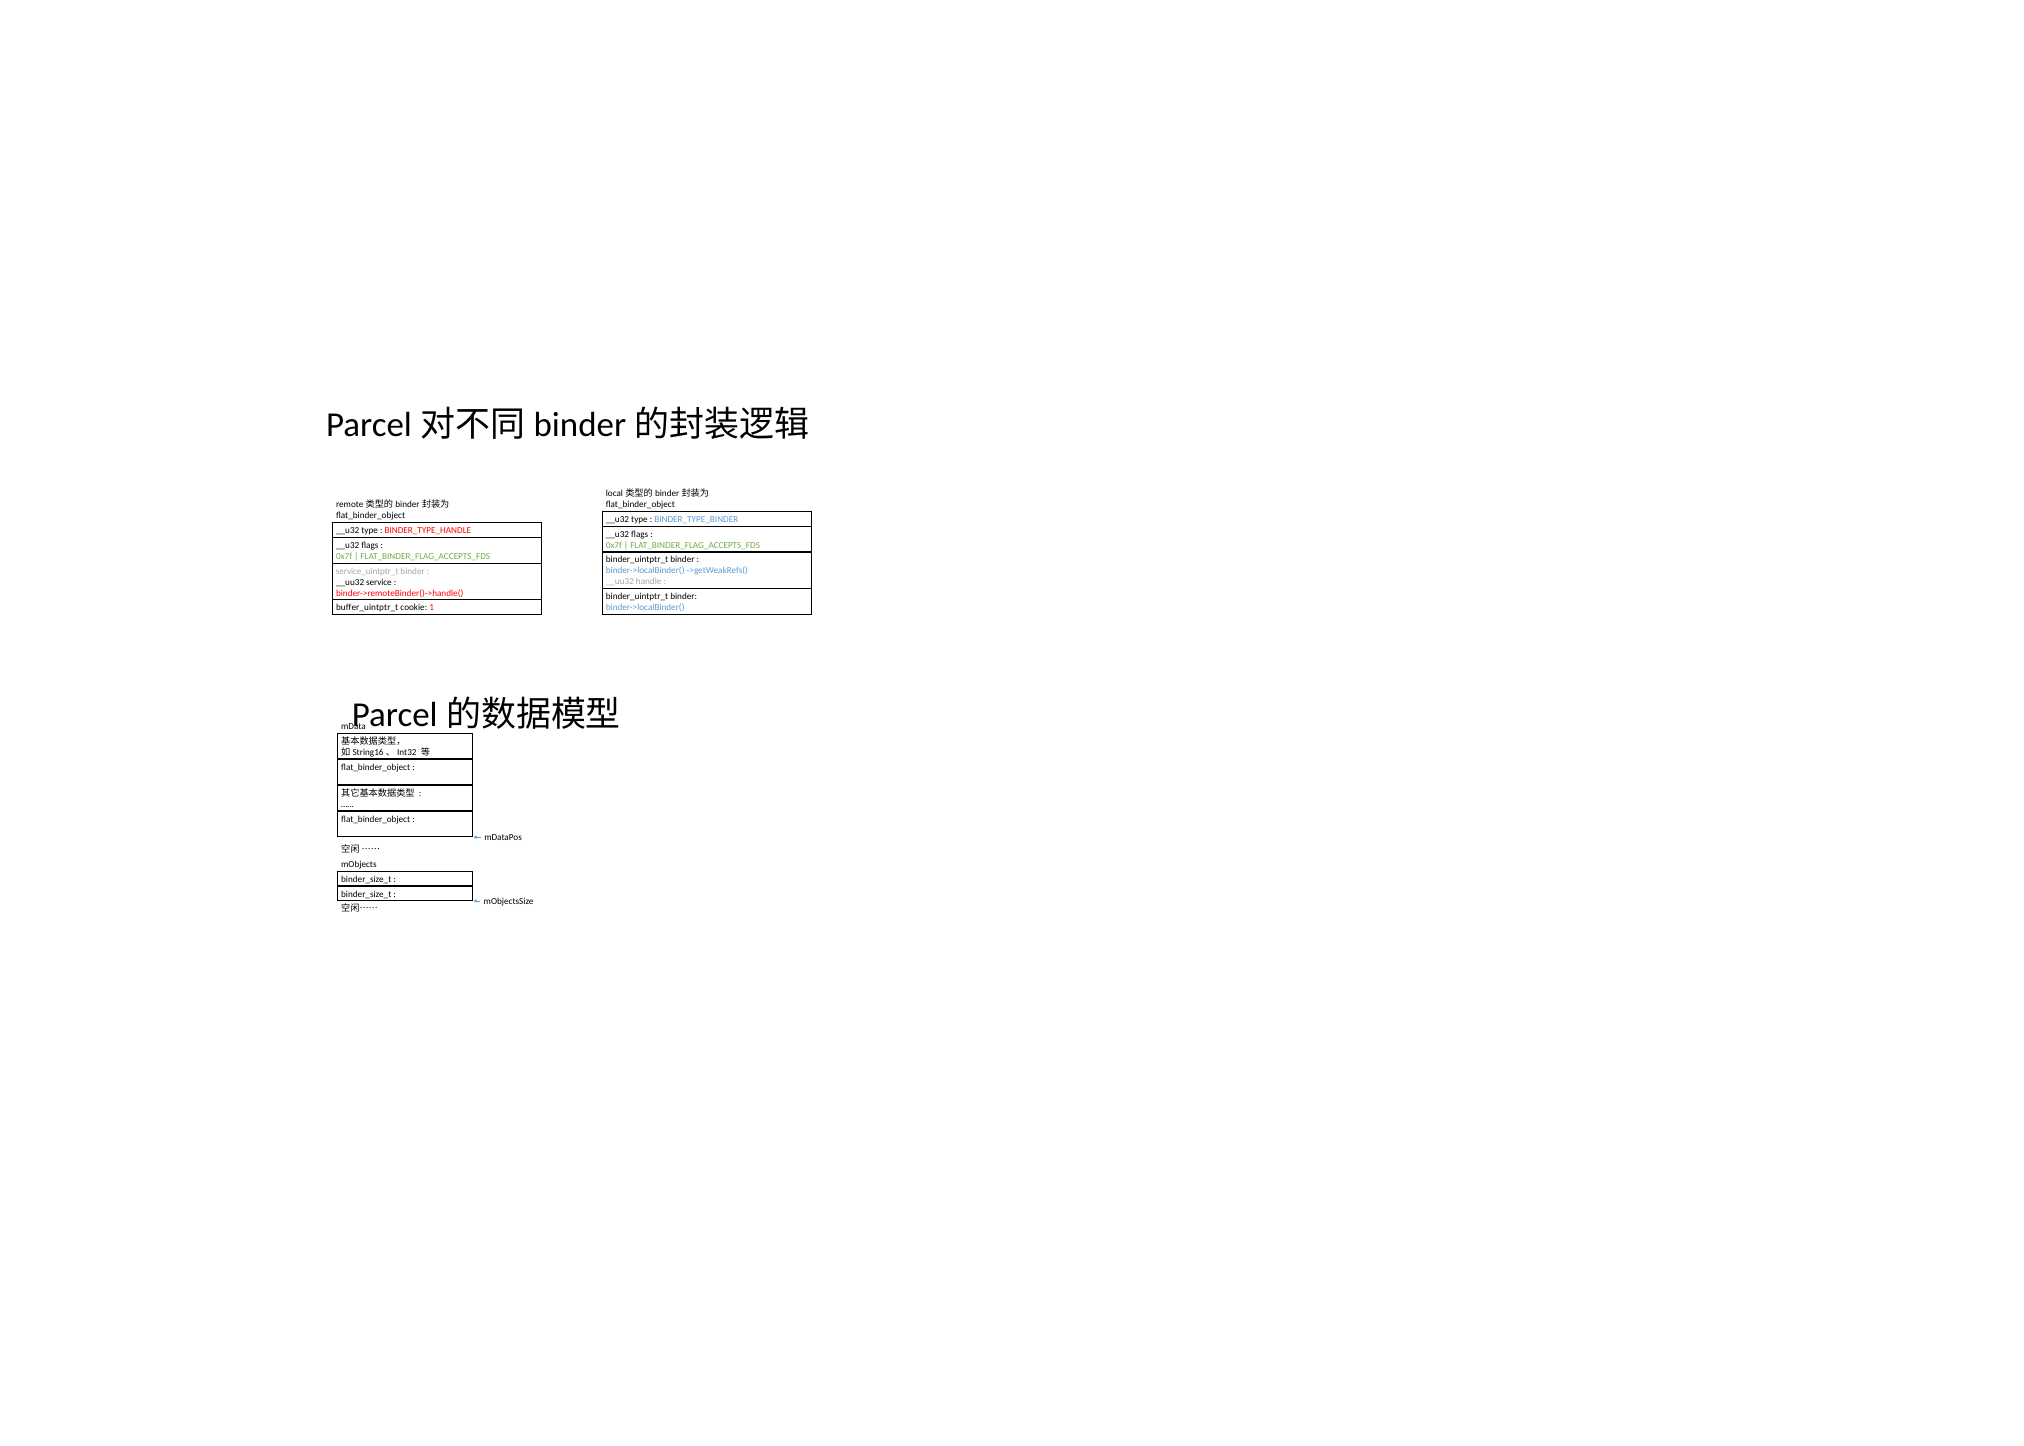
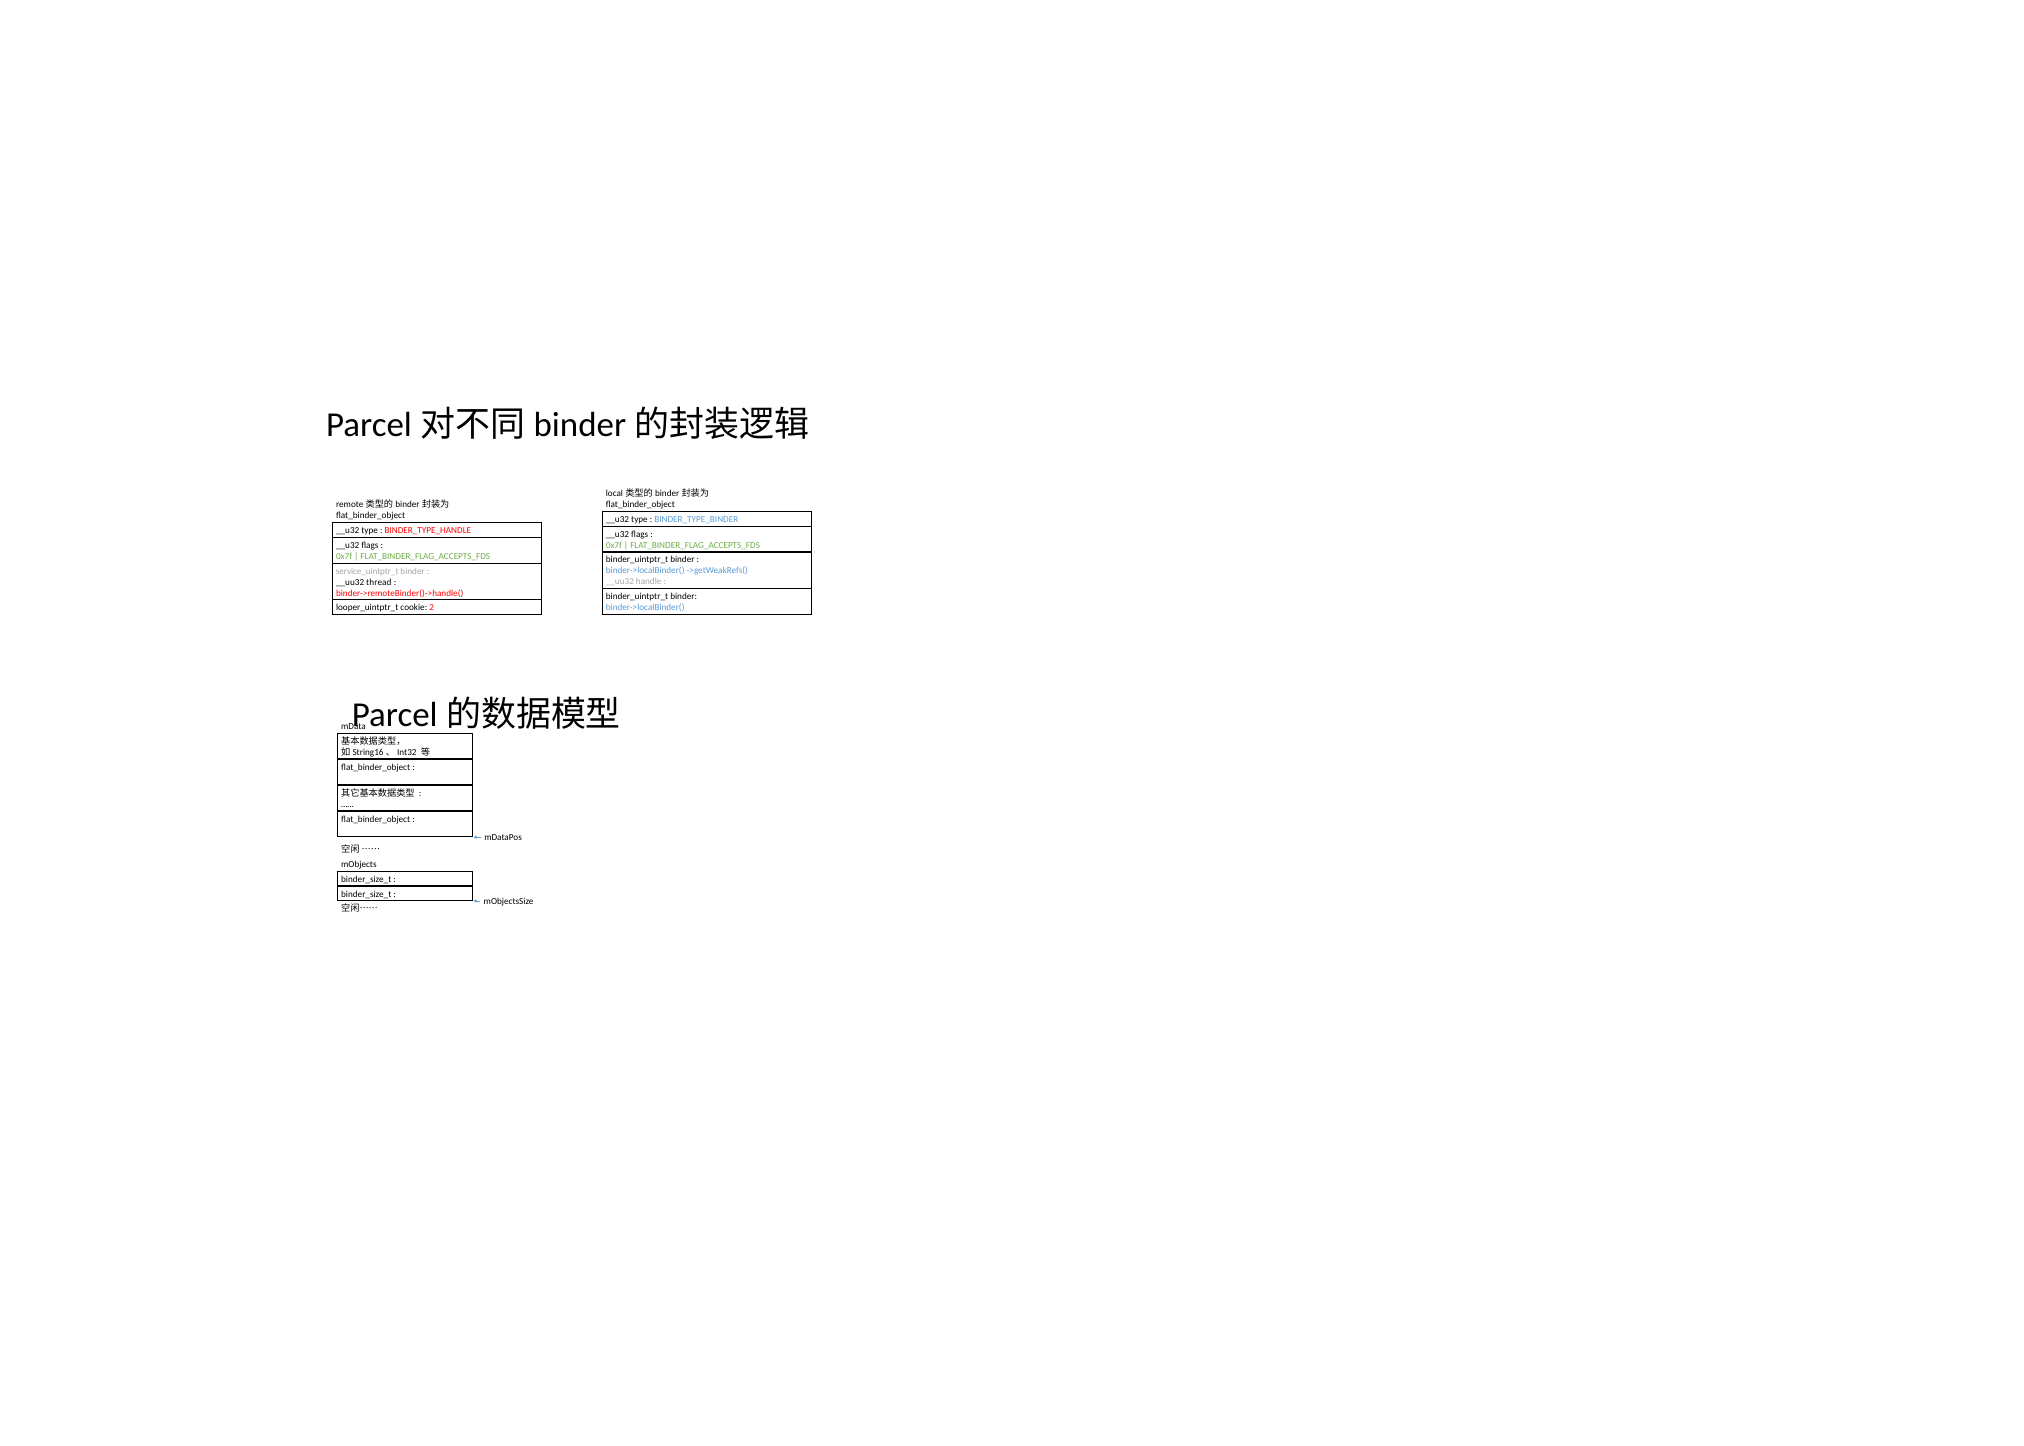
service: service -> thread (379, 582)
buffer_uintptr_t: buffer_uintptr_t -> looper_uintptr_t (367, 608)
1: 1 -> 2 (432, 608)
